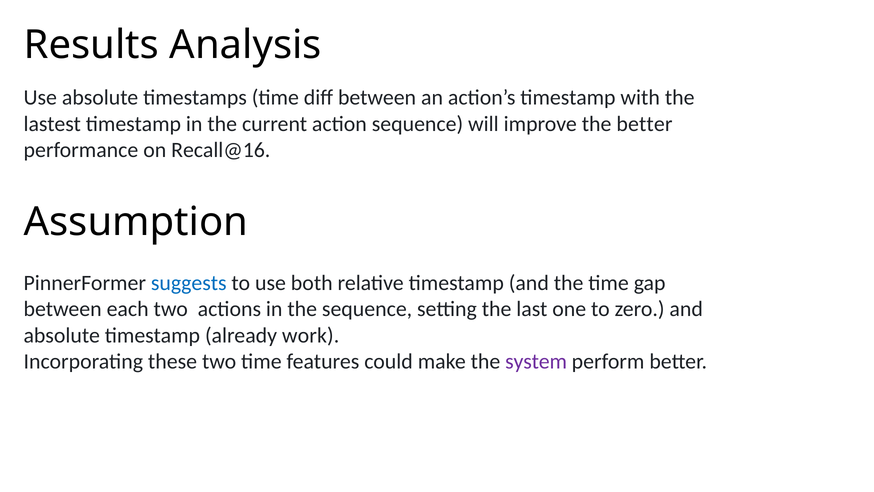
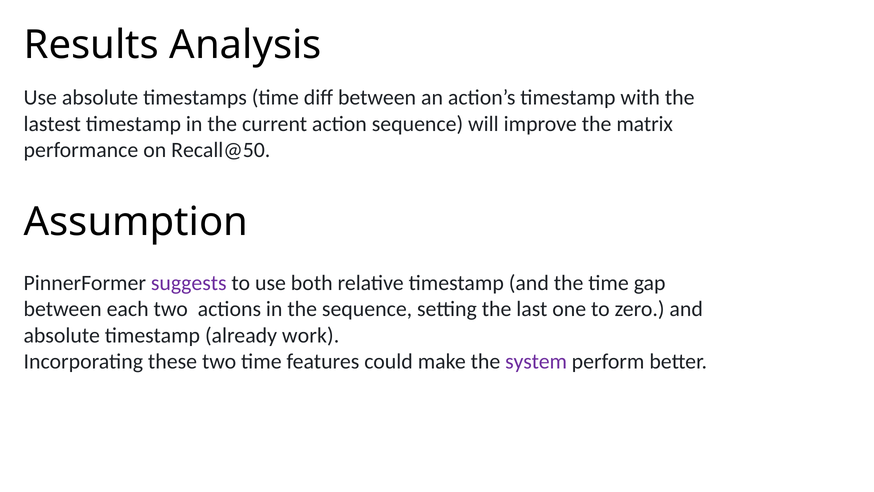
the better: better -> matrix (645, 124)
Recall@16: Recall@16 -> Recall@50 (221, 150)
suggests colour: blue -> purple (189, 283)
